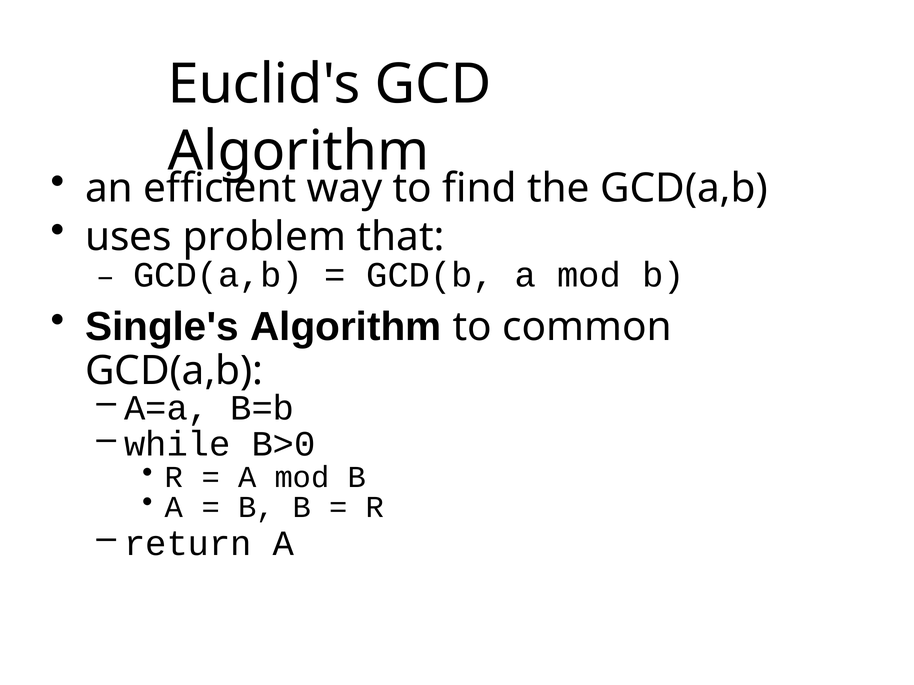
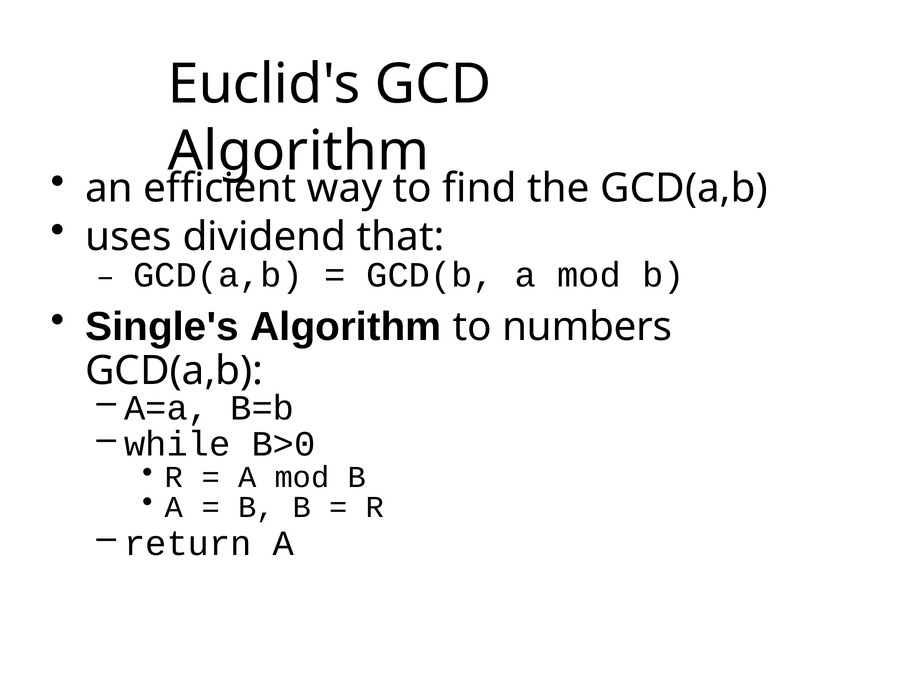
problem: problem -> dividend (264, 237)
common: common -> numbers (587, 327)
